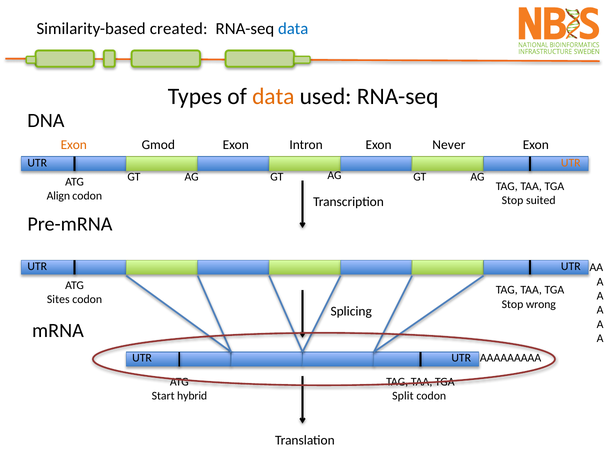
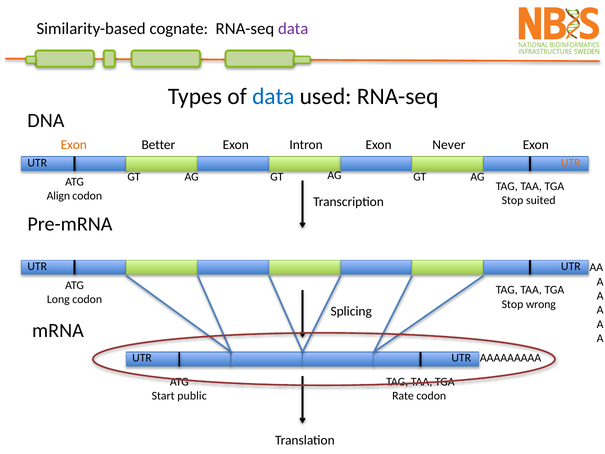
created: created -> cognate (179, 29)
data colour: blue -> purple (293, 29)
data colour: orange -> blue (273, 96)
Gmod: Gmod -> Better (158, 145)
Sites: Sites -> Long (58, 299)
hybrid: hybrid -> public (192, 396)
Split: Split -> Rate (403, 396)
